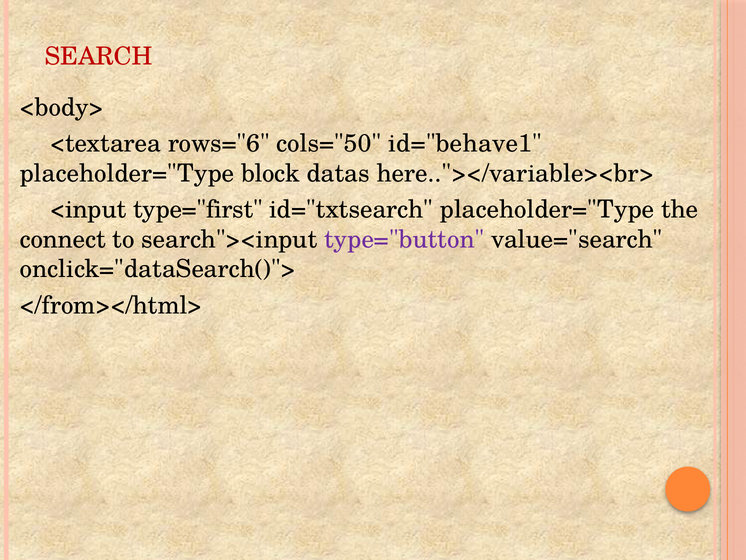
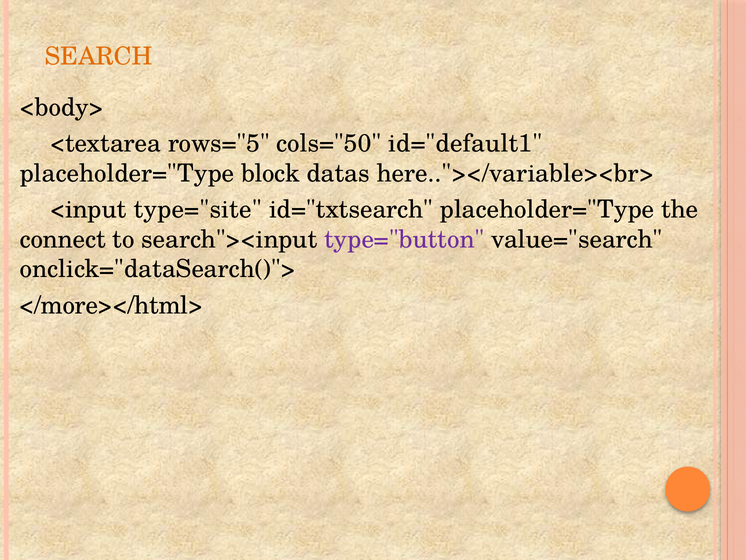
SEARCH colour: red -> orange (99, 56)
rows="6: rows="6 -> rows="5 (219, 143)
id="behave1: id="behave1 -> id="default1 (465, 143)
type="first: type="first -> type="site (198, 209)
</from></html>: </from></html> -> </more></html> (111, 305)
